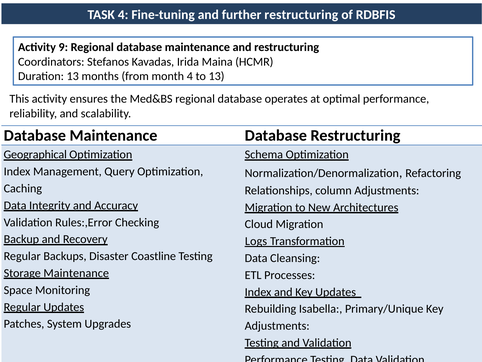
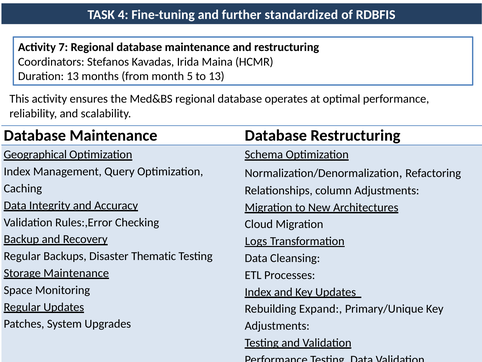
further restructuring: restructuring -> standardized (301, 15)
9: 9 -> 7 (63, 47)
month 4: 4 -> 5 (190, 76)
Coastline: Coastline -> Thematic (154, 256)
Isabella: Isabella -> Expand (321, 309)
